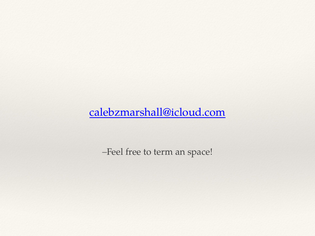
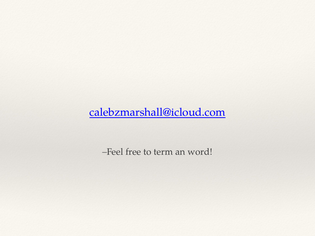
space: space -> word (200, 152)
